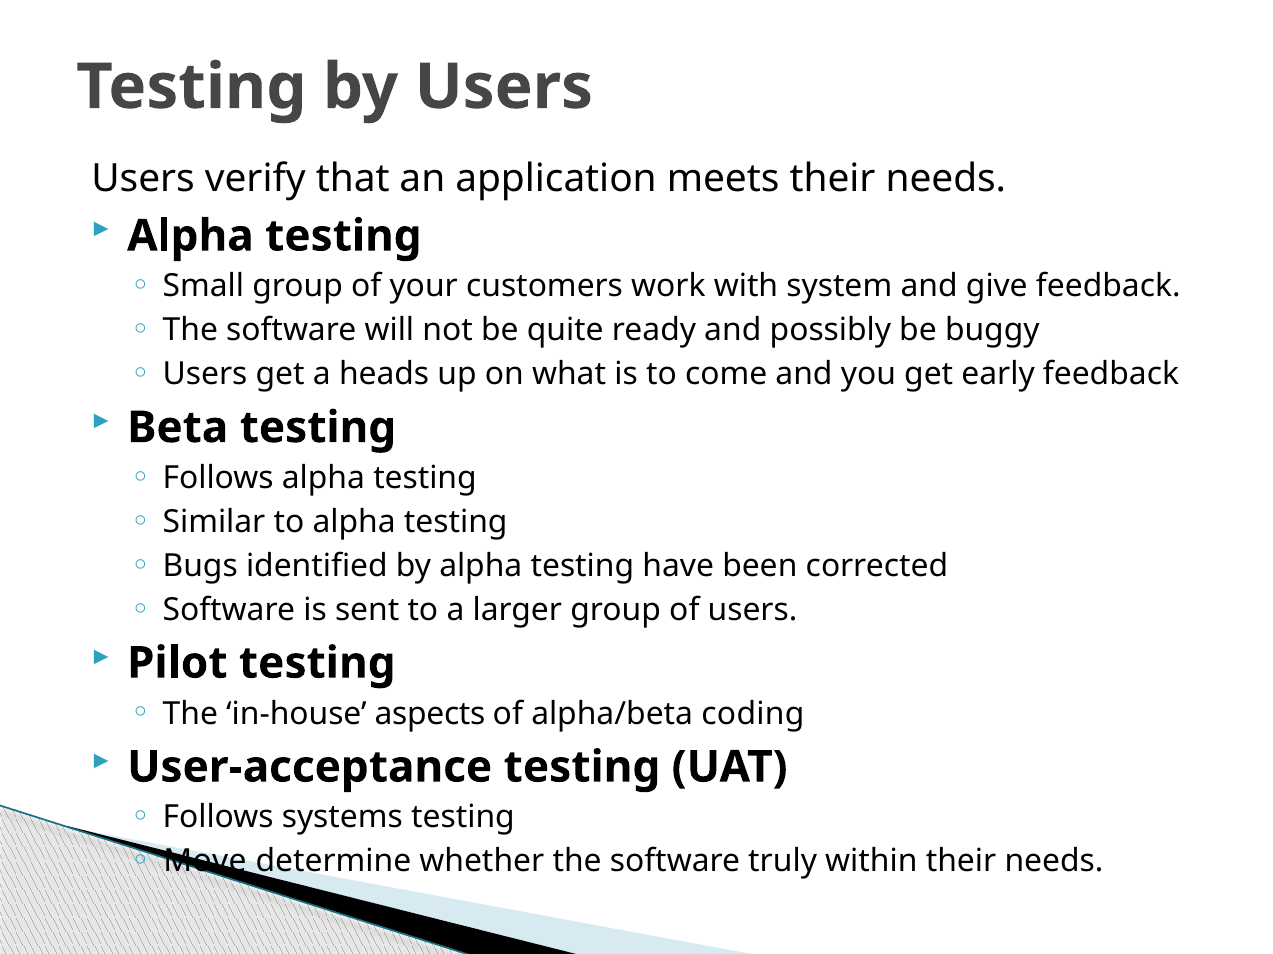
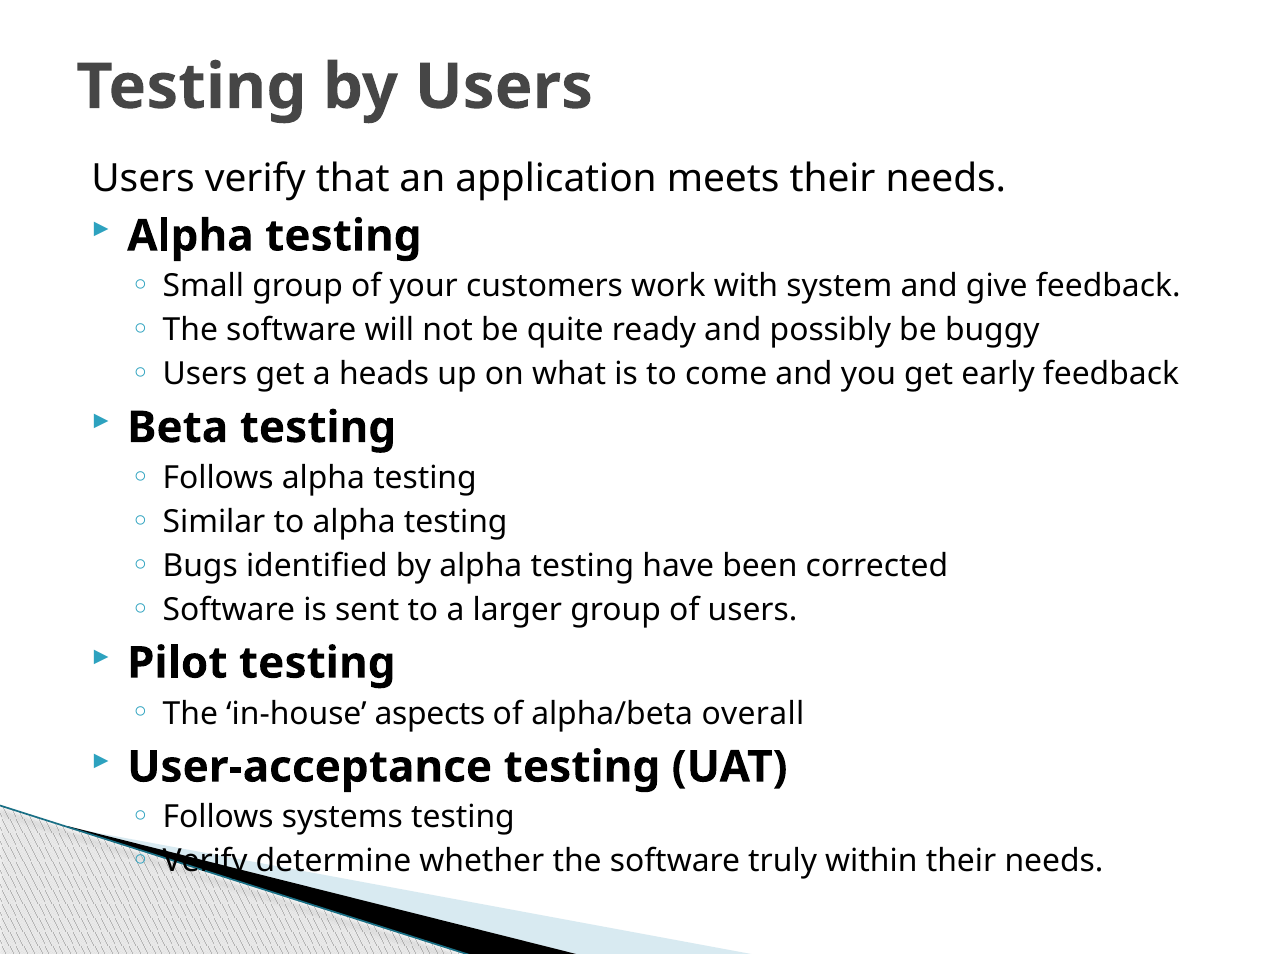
coding: coding -> overall (753, 714)
Move: Move -> Verify (205, 862)
